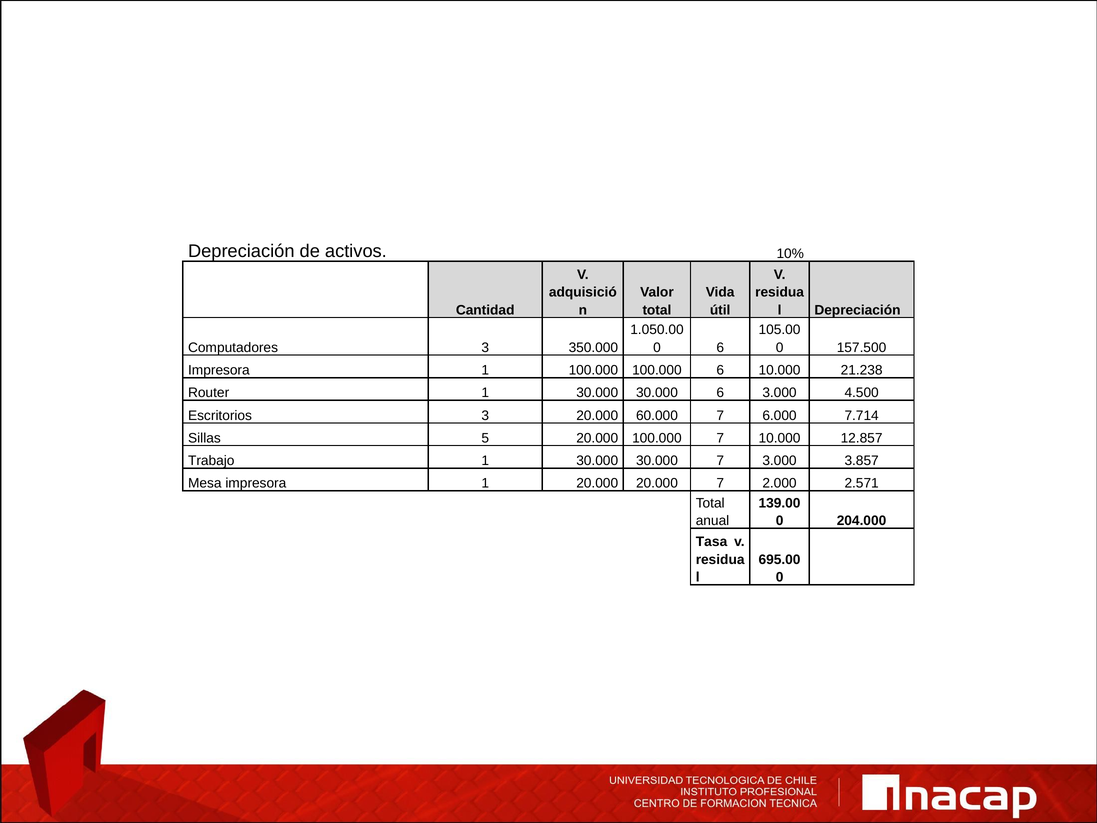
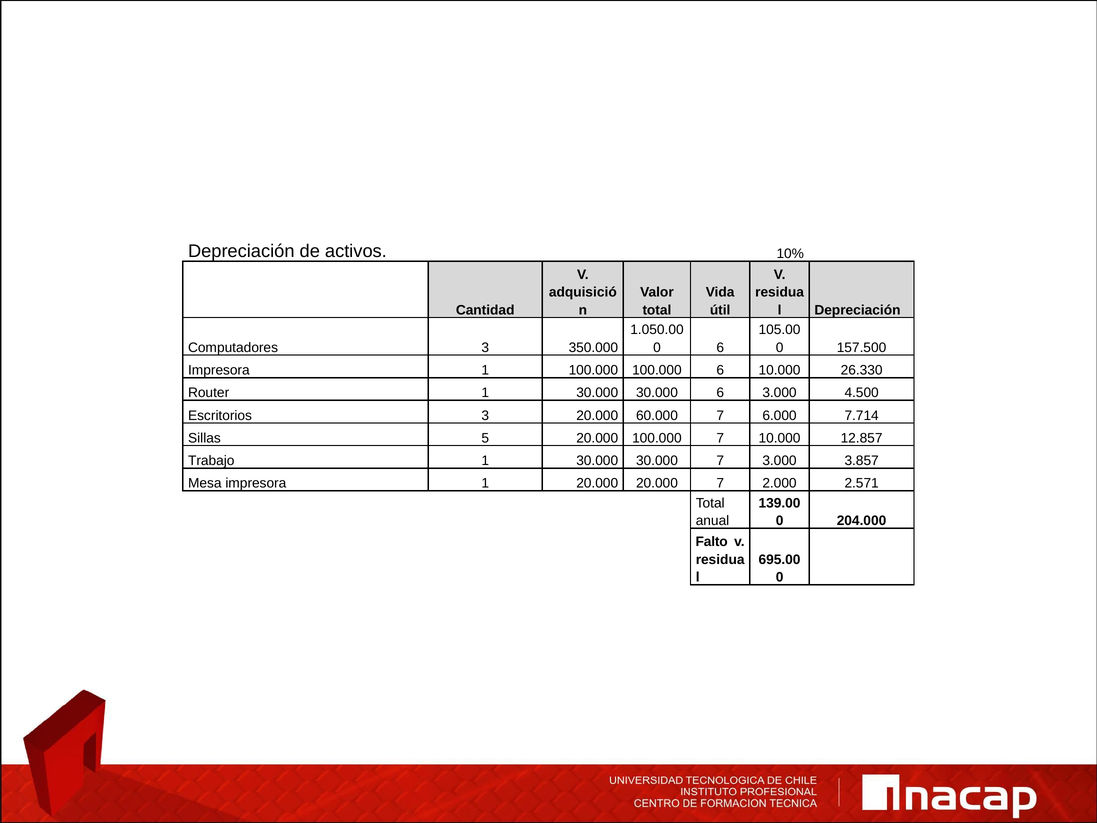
21.238: 21.238 -> 26.330 (862, 370)
Tasa: Tasa -> Falto (712, 542)
